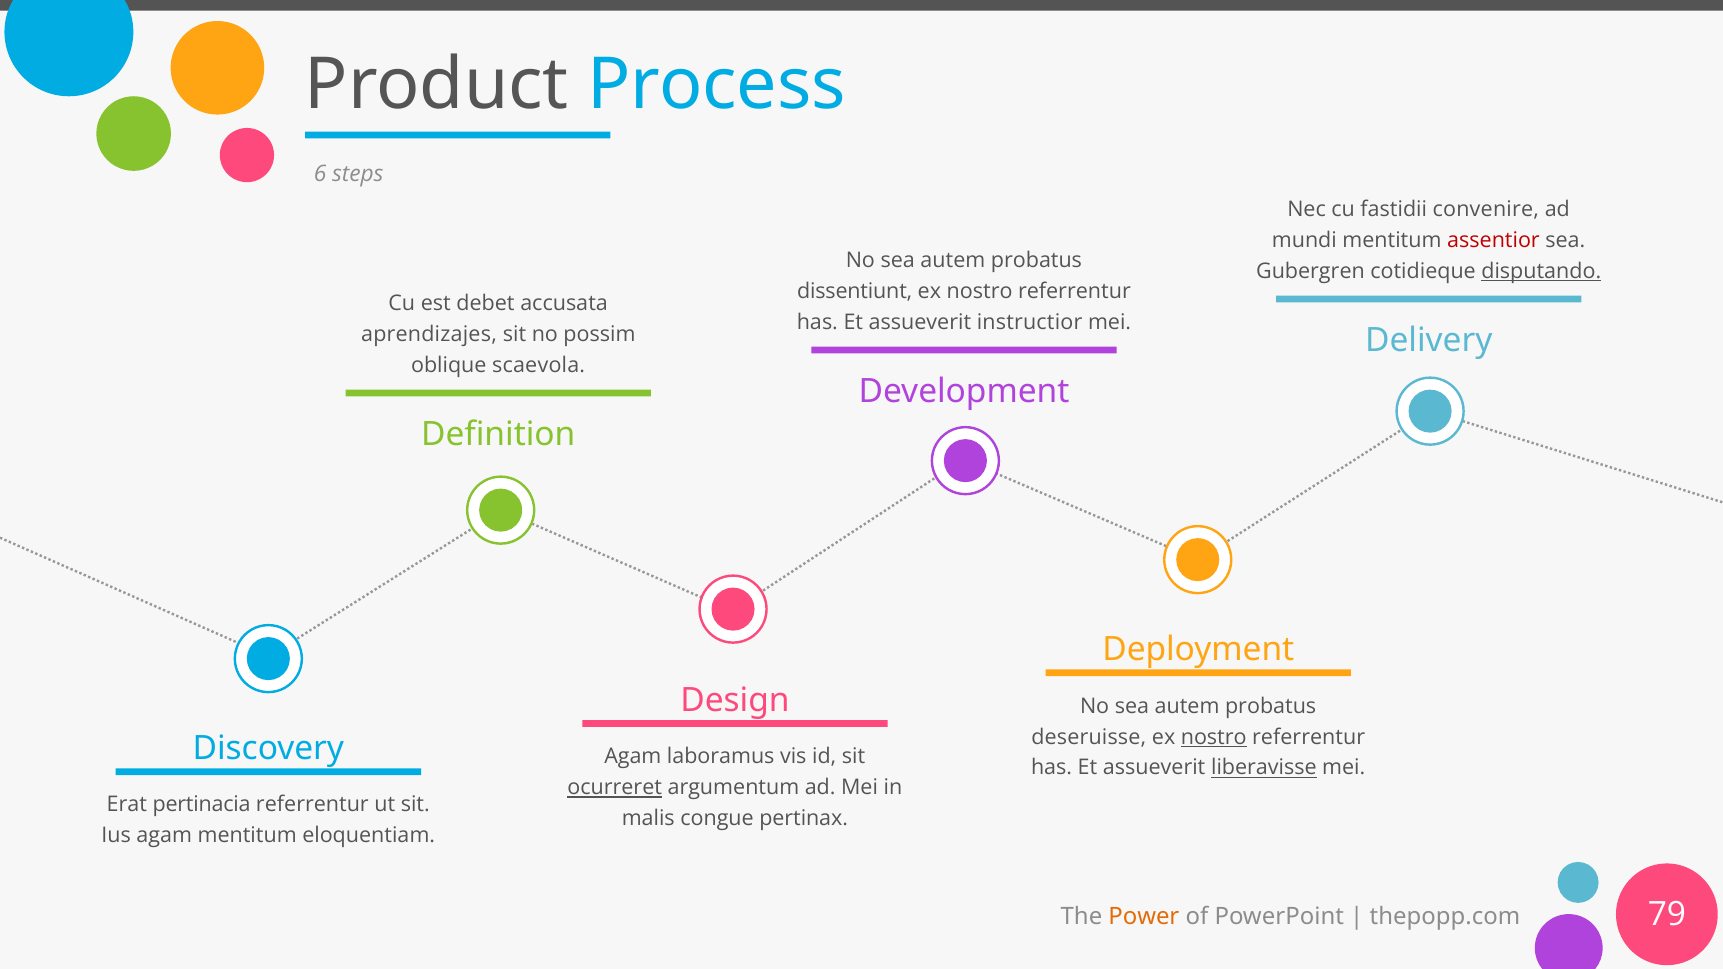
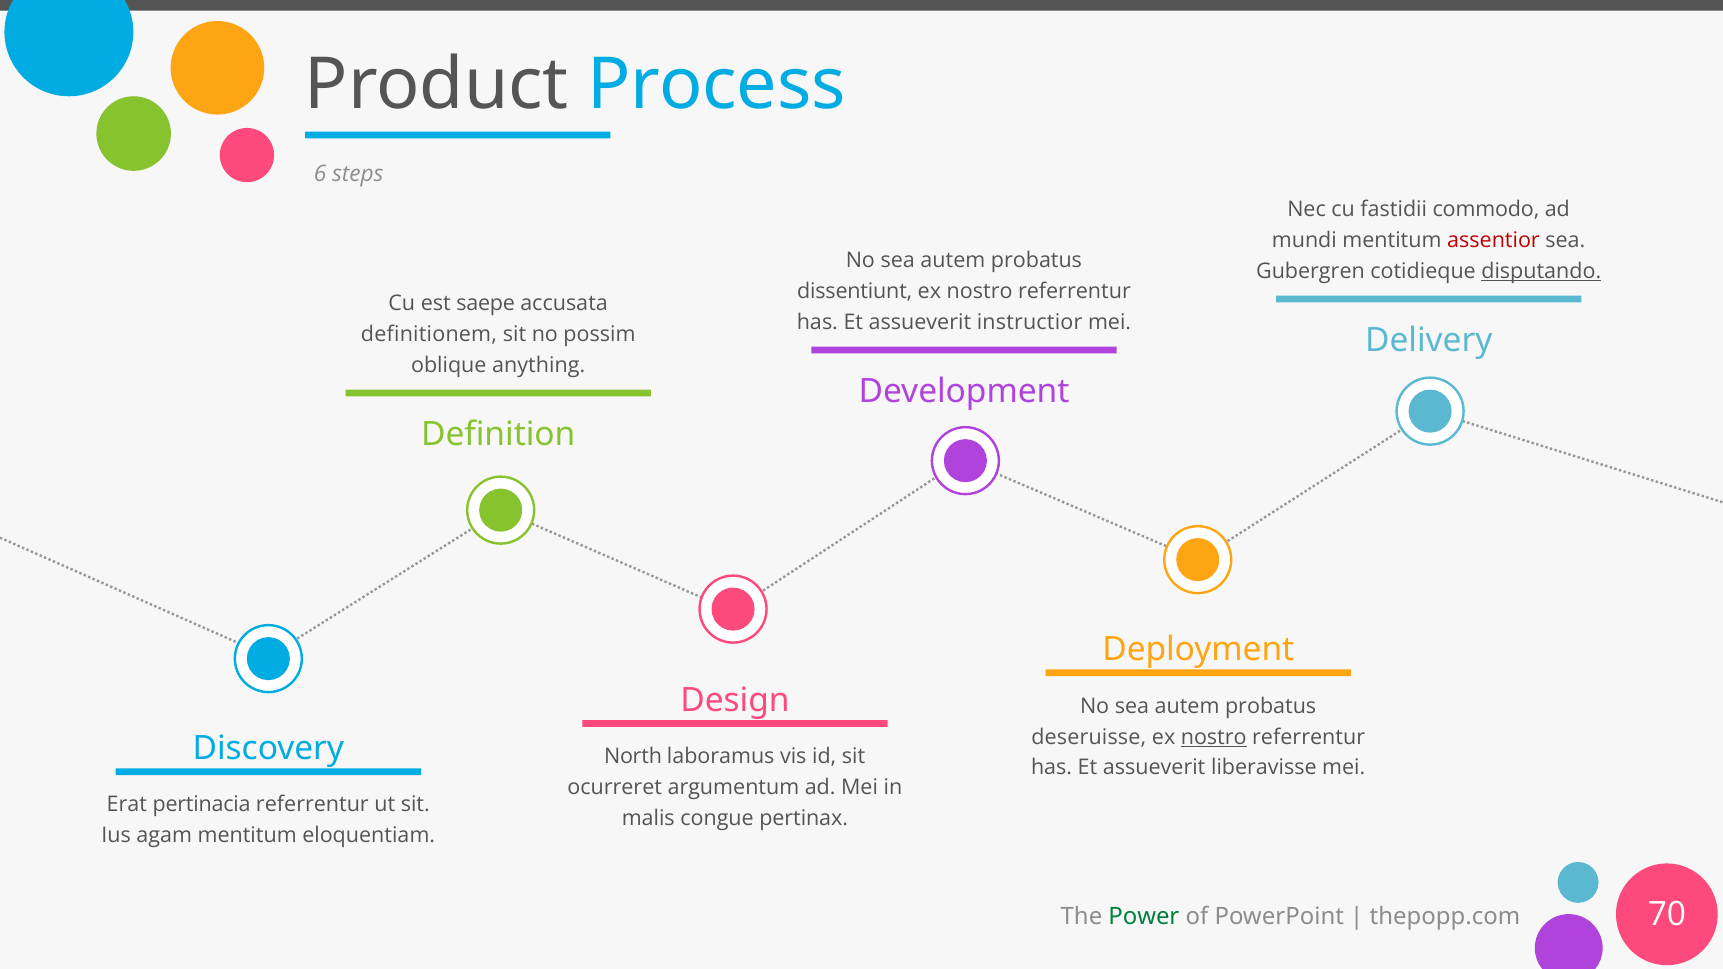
convenire: convenire -> commodo (1486, 209)
debet: debet -> saepe (486, 303)
aprendizajes: aprendizajes -> definitionem (429, 334)
scaevola: scaevola -> anything (539, 365)
Agam: Agam -> North (633, 757)
liberavisse underline: present -> none (1264, 768)
ocurreret underline: present -> none (615, 788)
Power colour: orange -> green (1144, 917)
79: 79 -> 70 (1667, 914)
